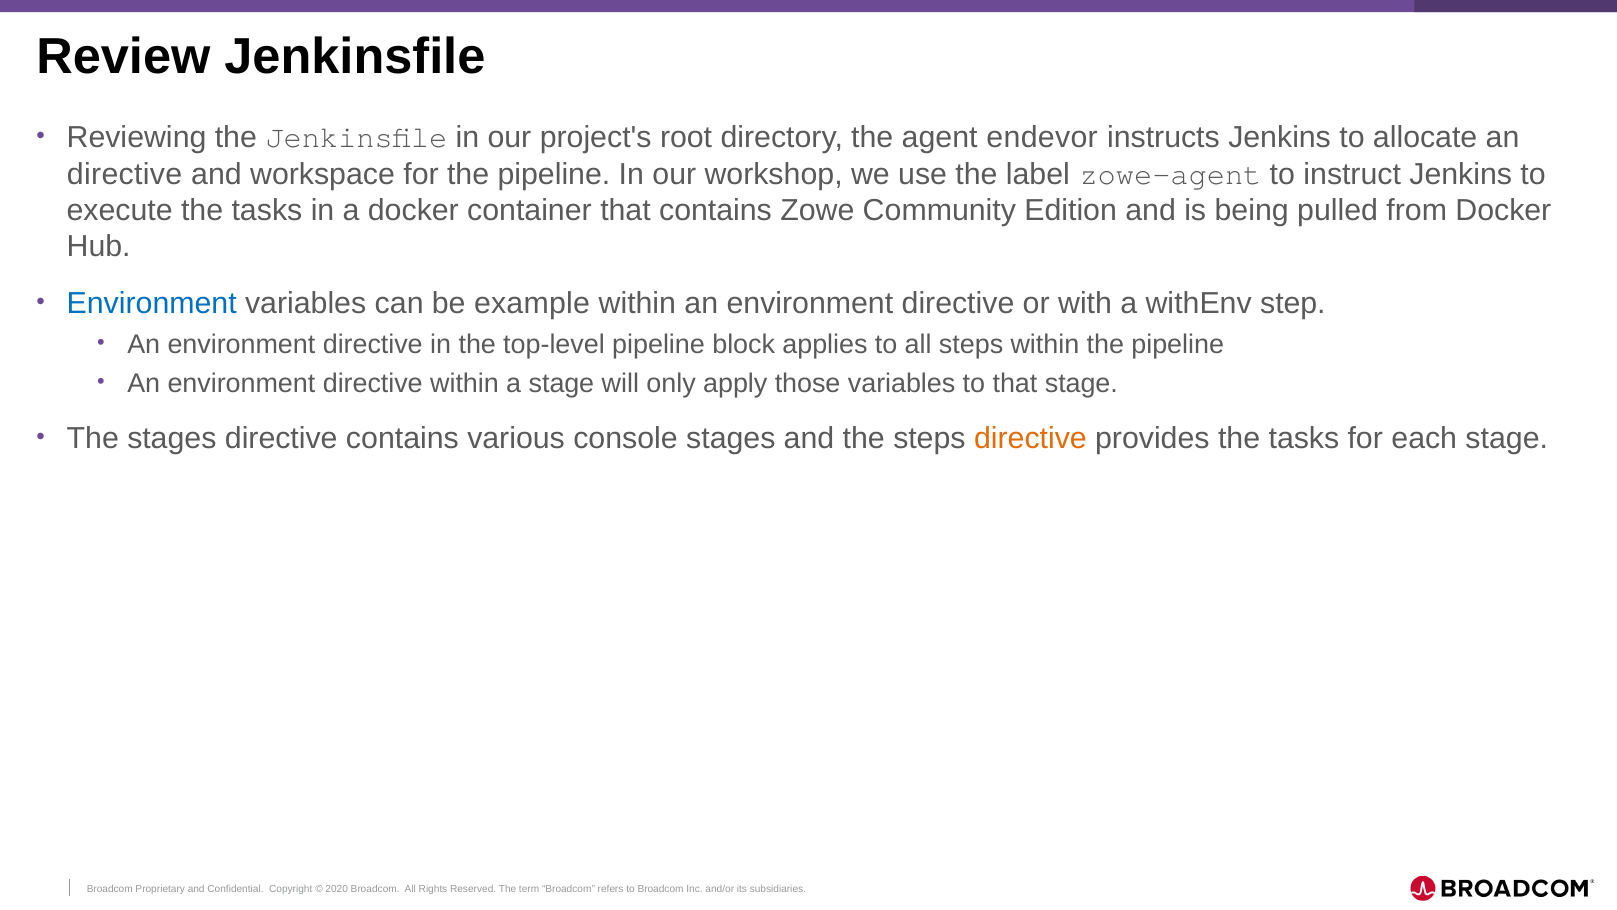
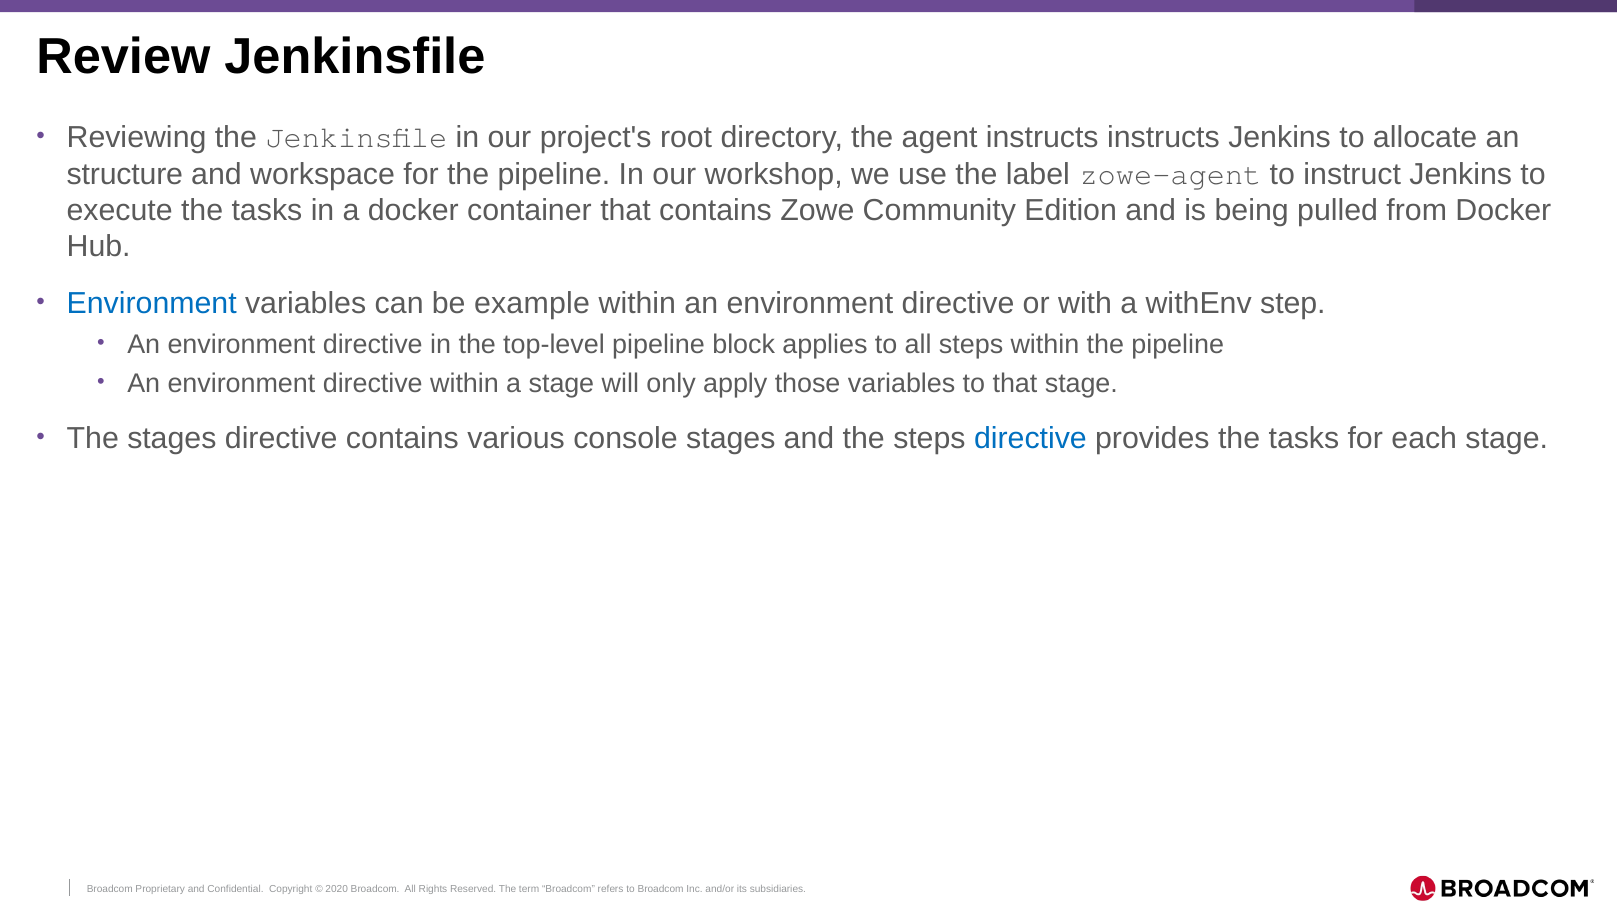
agent endevor: endevor -> instructs (1042, 138)
directive: directive -> structure (125, 174)
directive colour: orange -> blue (1030, 438)
